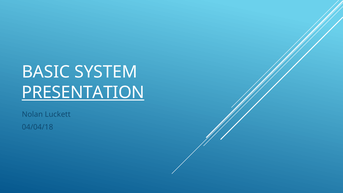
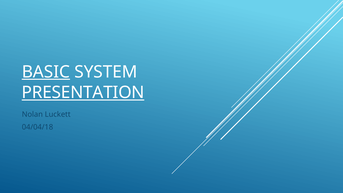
BASIC underline: none -> present (46, 72)
